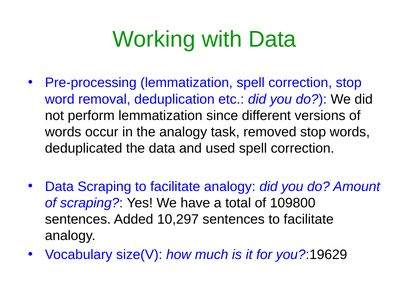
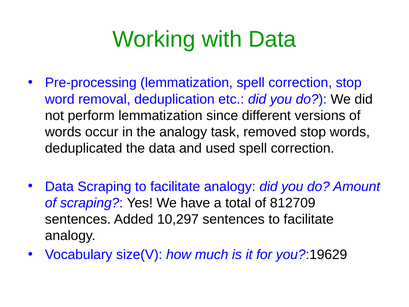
109800: 109800 -> 812709 (293, 203)
